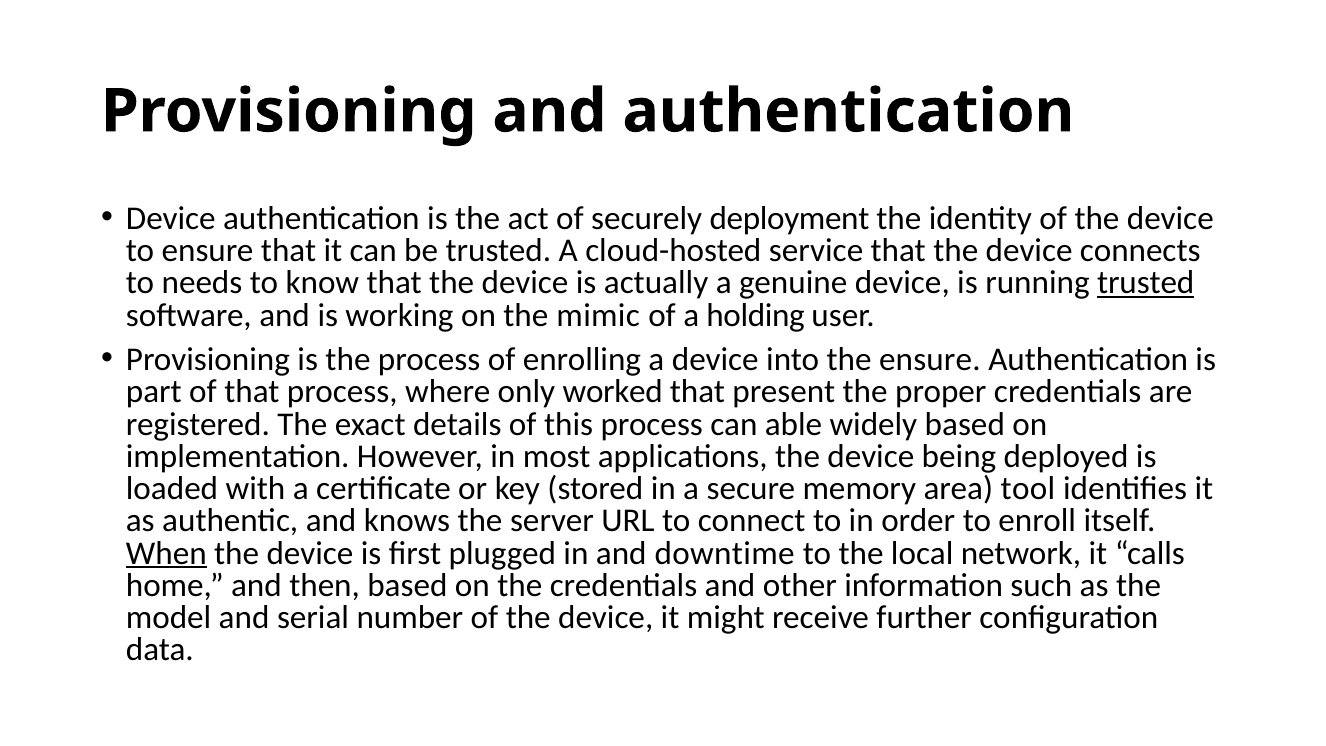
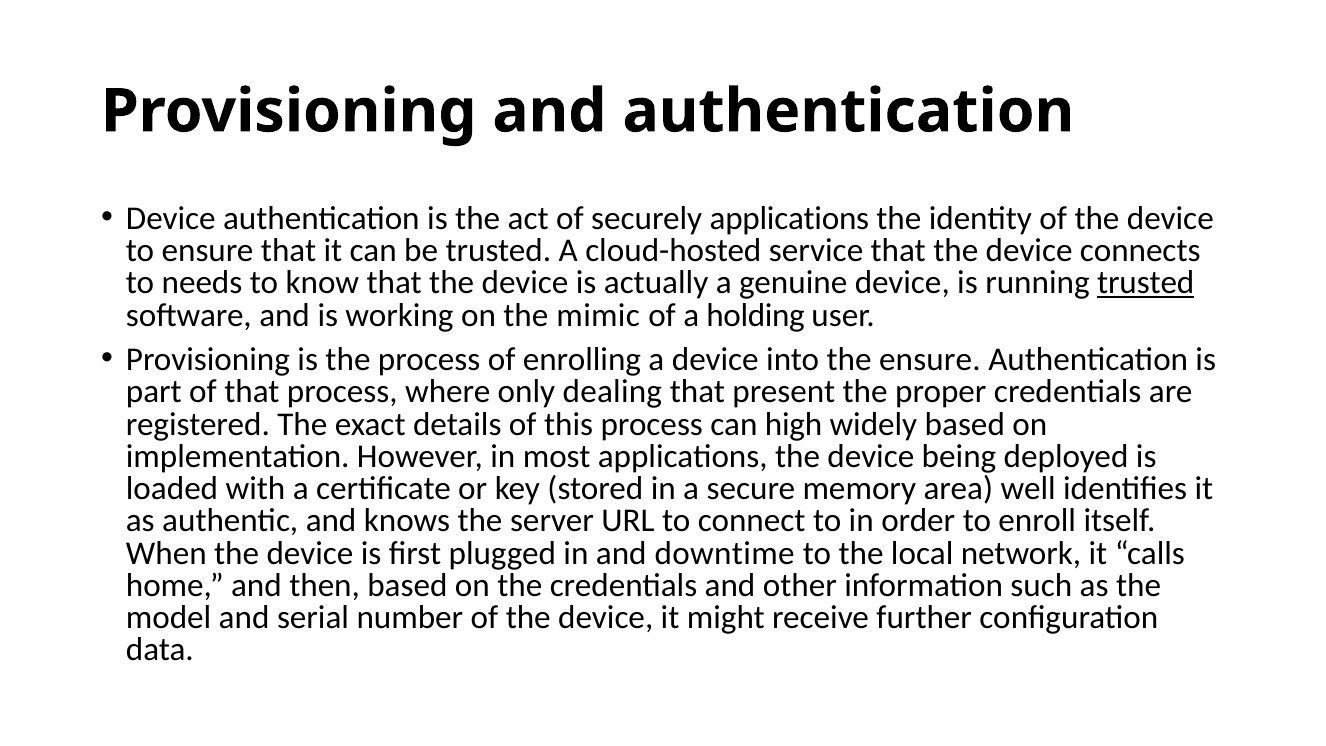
securely deployment: deployment -> applications (789, 218)
worked: worked -> dealing (612, 392)
able: able -> high (794, 424)
tool: tool -> well (1028, 489)
When underline: present -> none (166, 553)
